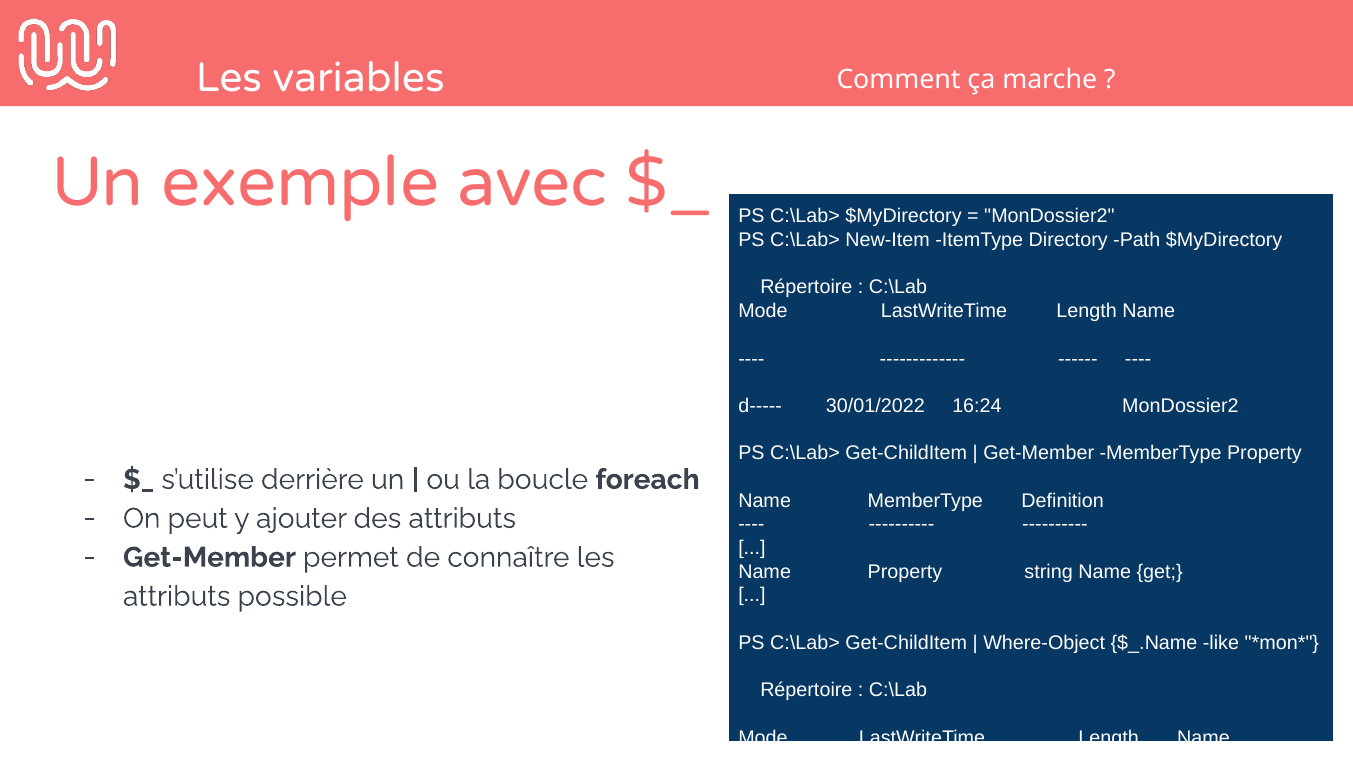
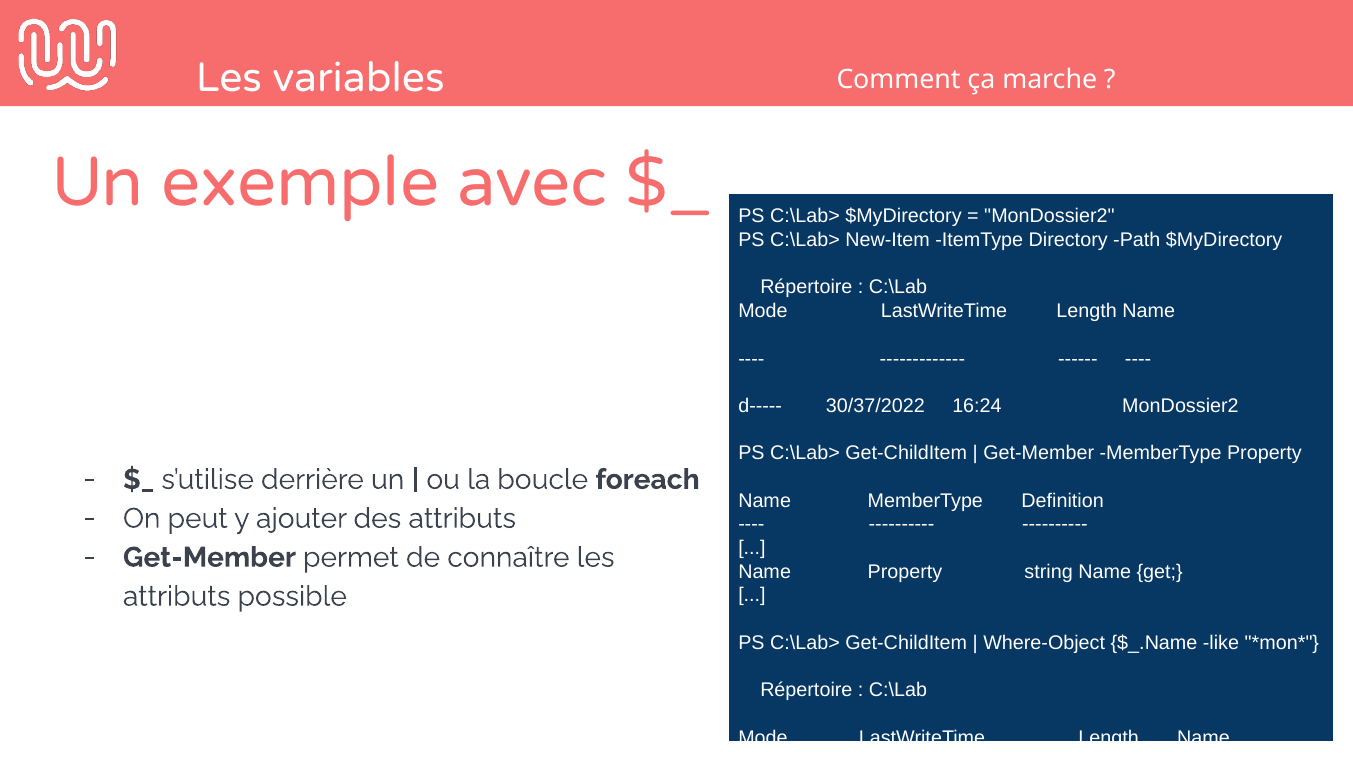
30/01/2022: 30/01/2022 -> 30/37/2022 (875, 406)
